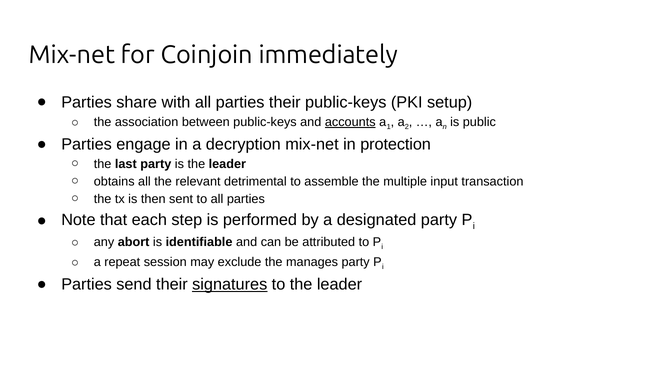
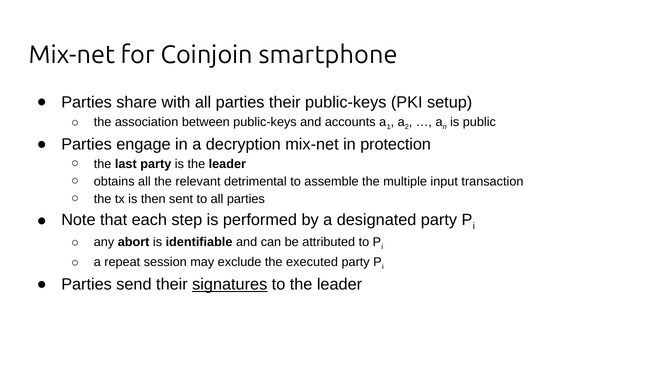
immediately: immediately -> smartphone (328, 55)
accounts underline: present -> none (350, 122)
manages: manages -> executed (312, 262)
